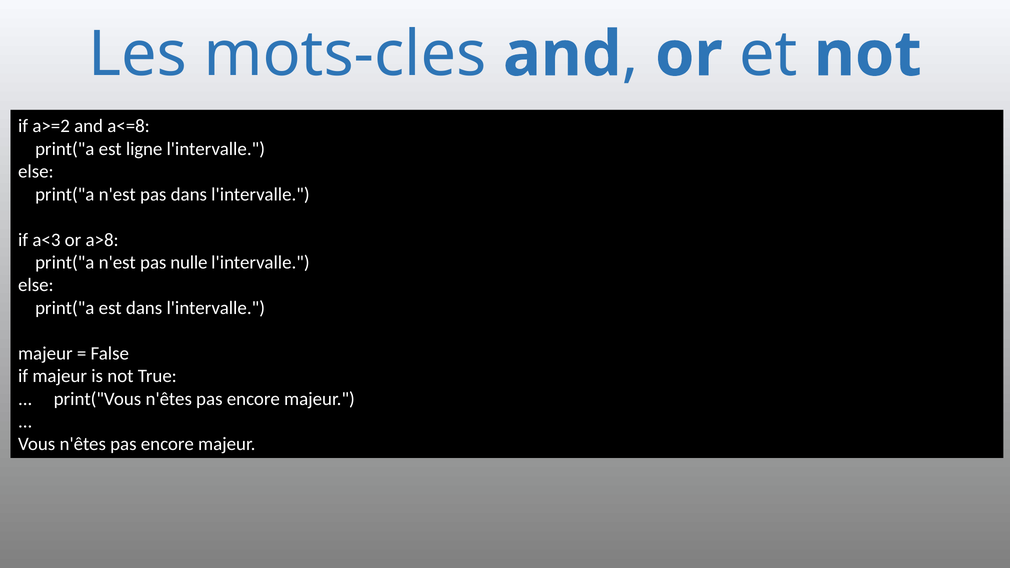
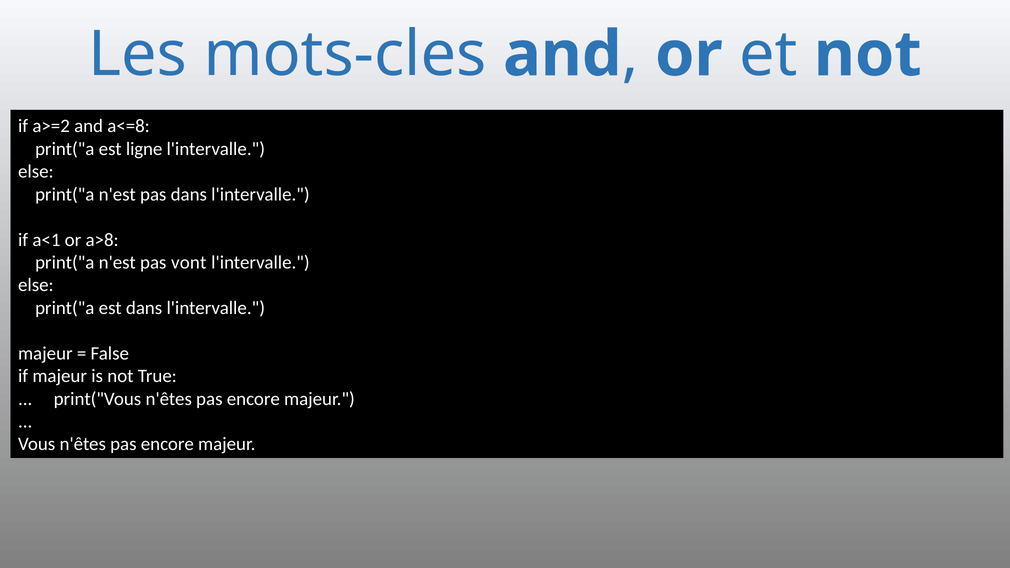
a<3: a<3 -> a<1 (46, 240)
nulle: nulle -> vont (189, 263)
